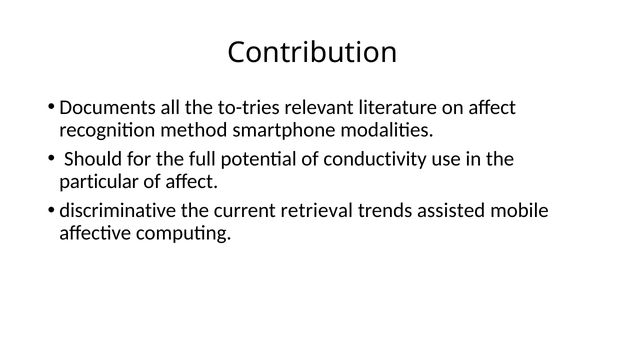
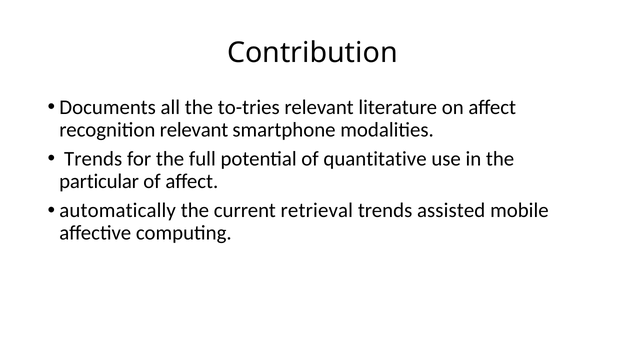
recognition method: method -> relevant (194, 130)
Should: Should -> Trends (93, 159)
conductivity: conductivity -> quantitative (375, 159)
discriminative: discriminative -> automatically (118, 210)
